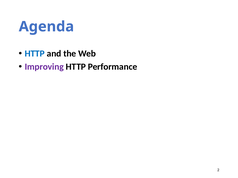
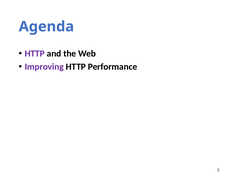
HTTP colour: blue -> purple (35, 54)
